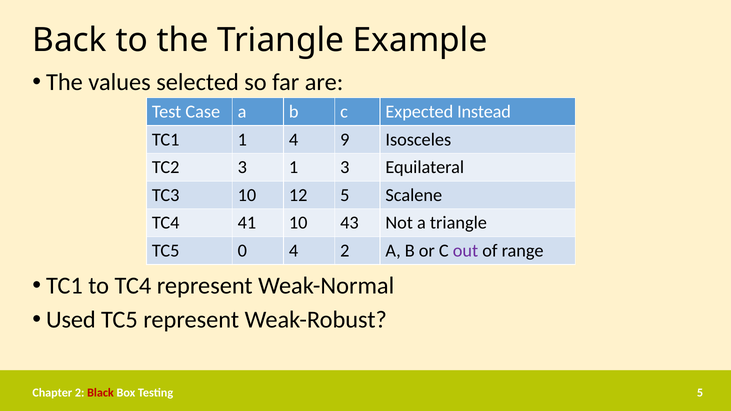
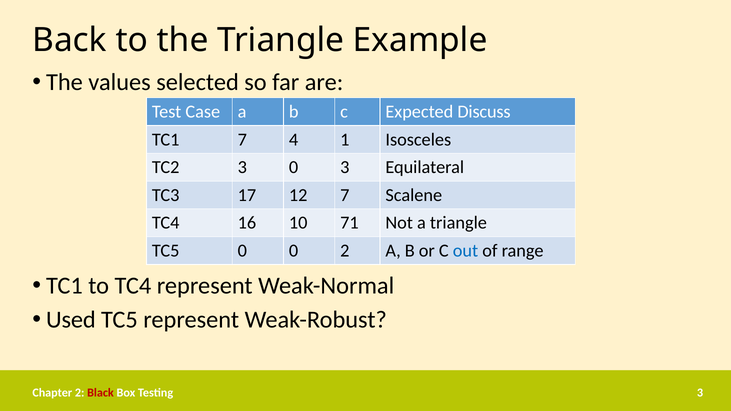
Instead: Instead -> Discuss (484, 112)
TC1 1: 1 -> 7 (242, 140)
9: 9 -> 1 (345, 140)
3 1: 1 -> 0 (294, 167)
TC3 10: 10 -> 17 (247, 195)
12 5: 5 -> 7 (345, 195)
41: 41 -> 16 (247, 223)
43: 43 -> 71 (349, 223)
0 4: 4 -> 0 (294, 251)
out colour: purple -> blue (465, 251)
Testing 5: 5 -> 3 (700, 393)
